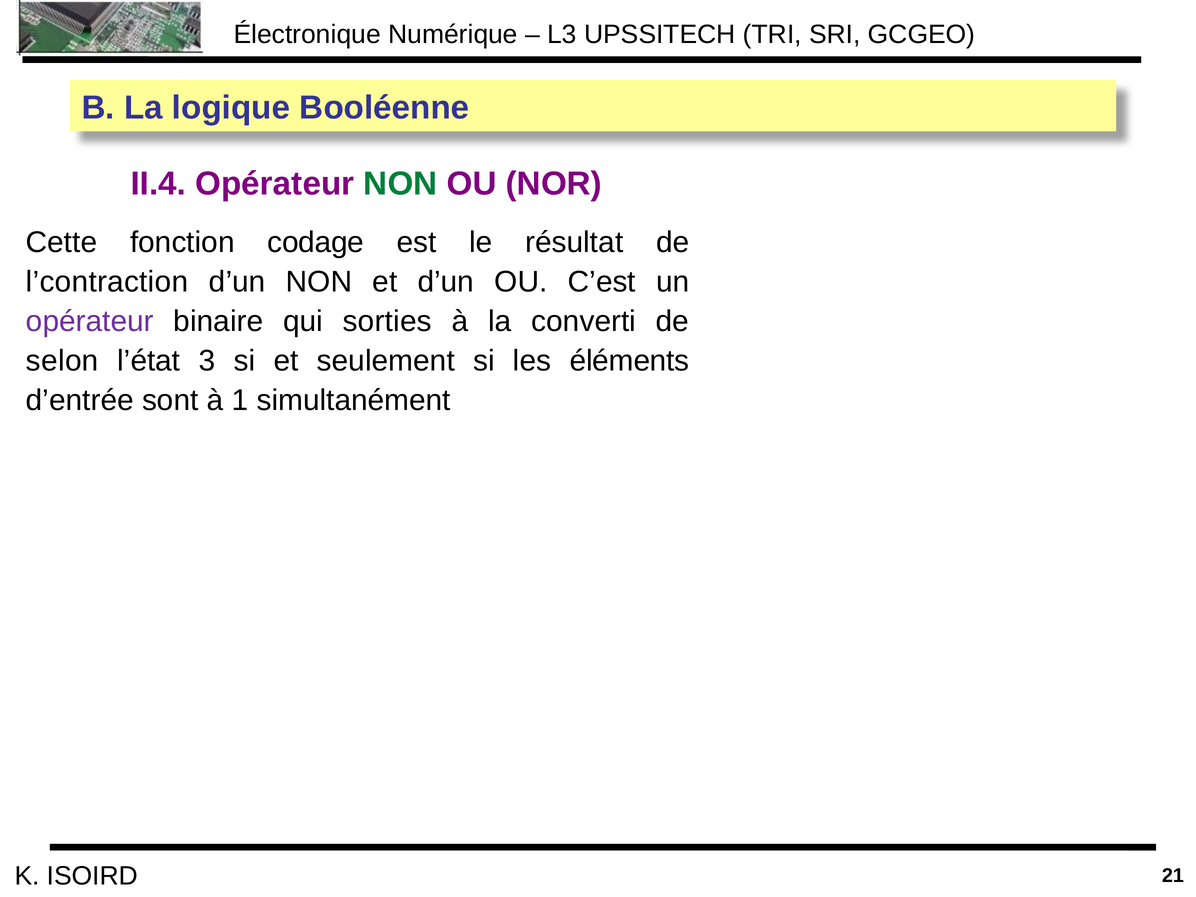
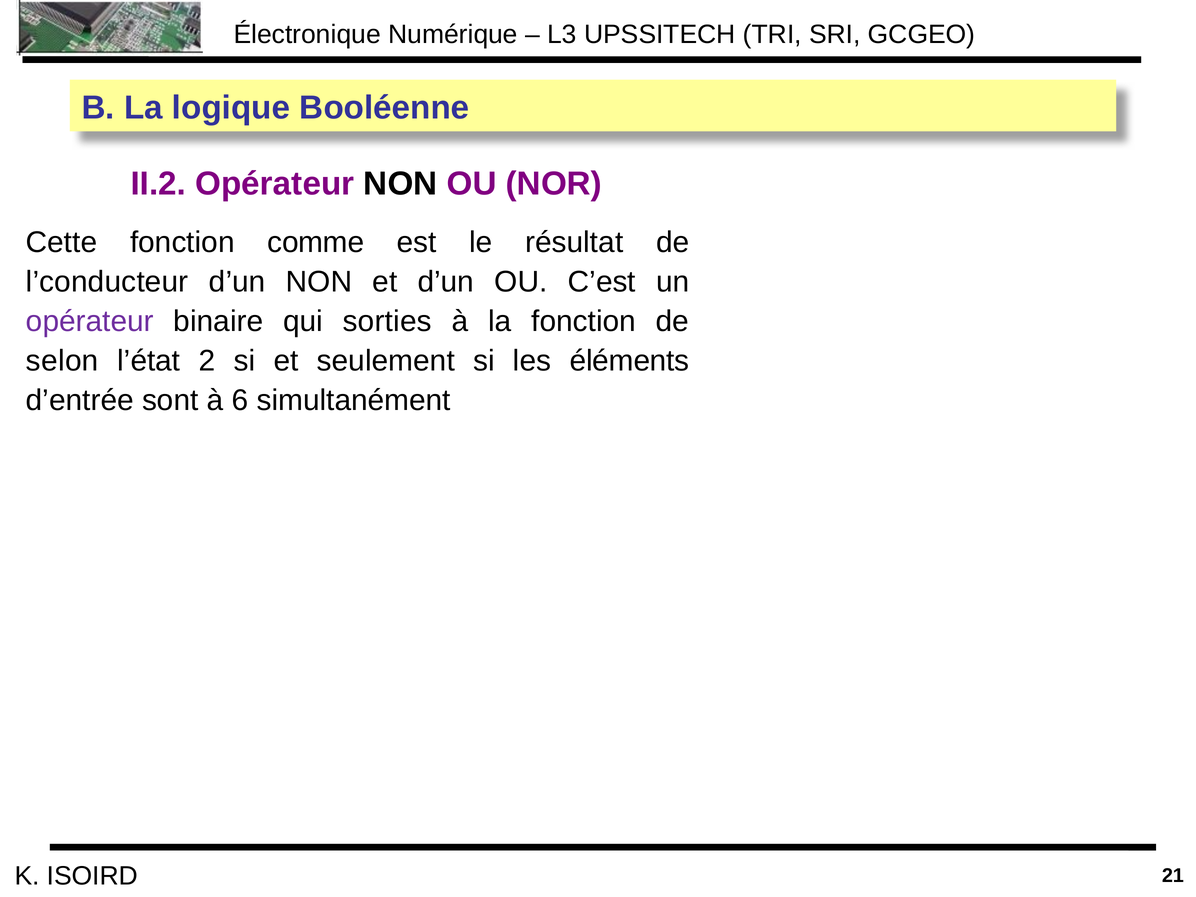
II.4: II.4 -> II.2 (158, 184)
NON colour: green -> black (400, 184)
codage: codage -> comme (316, 242)
l’contraction: l’contraction -> l’conducteur (107, 282)
la converti: converti -> fonction (584, 321)
3: 3 -> 2 (207, 361)
1: 1 -> 6 (240, 400)
